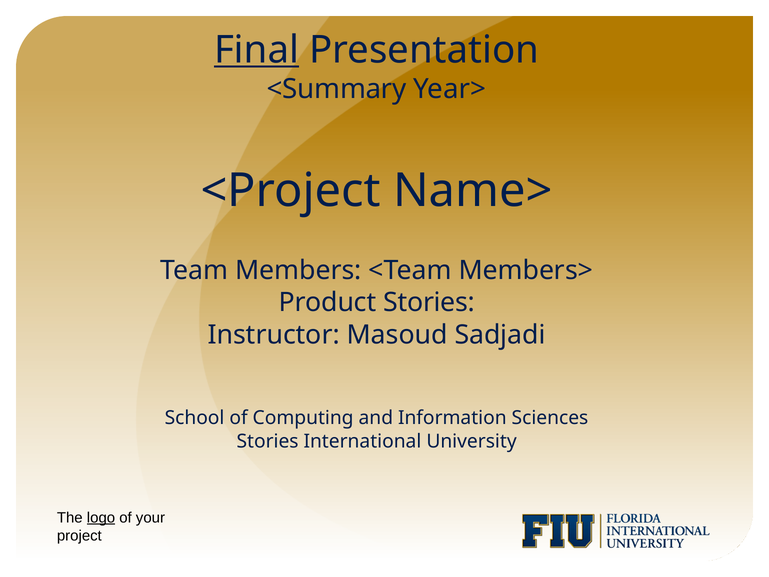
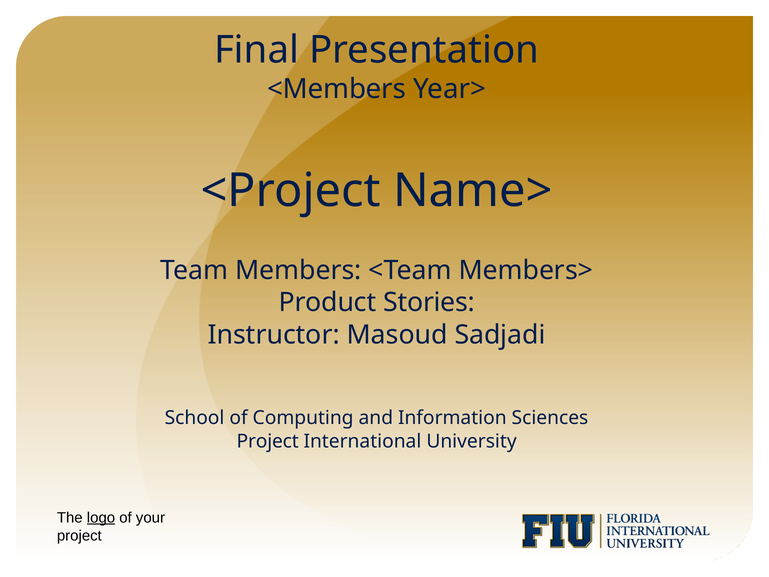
Final underline: present -> none (257, 50)
<Summary: <Summary -> <Members (337, 89)
Stories: Stories -> Project (268, 441)
